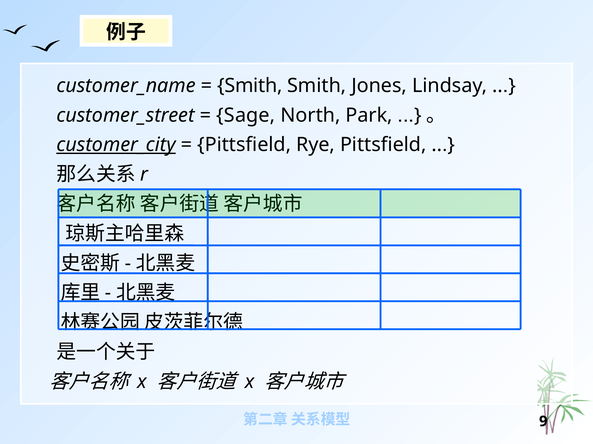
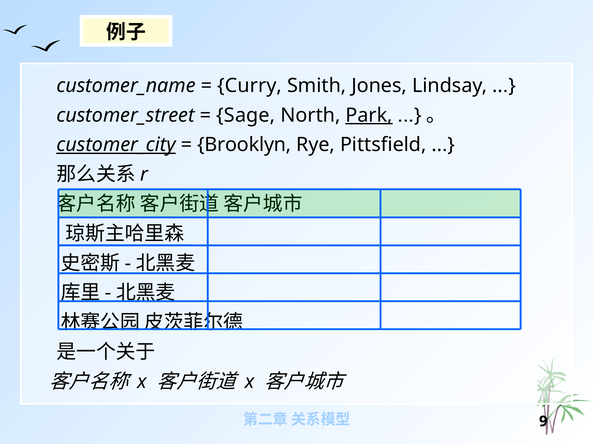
Smith: Smith -> Curry (250, 86)
Park underline: none -> present (369, 115)
Pittsfield: Pittsfield -> Brooklyn (244, 145)
